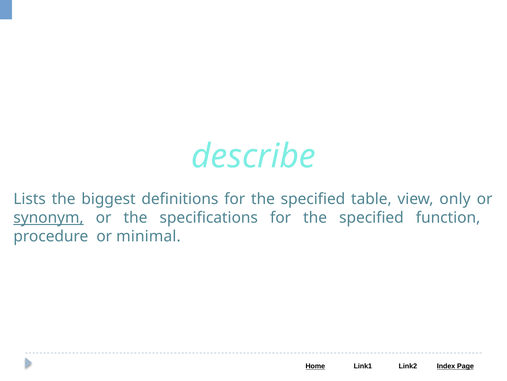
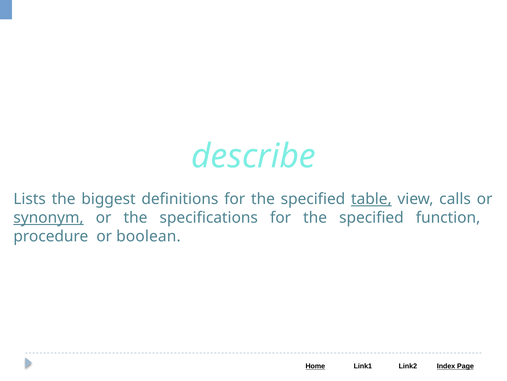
table underline: none -> present (371, 199)
only: only -> calls (455, 199)
minimal: minimal -> boolean (148, 236)
